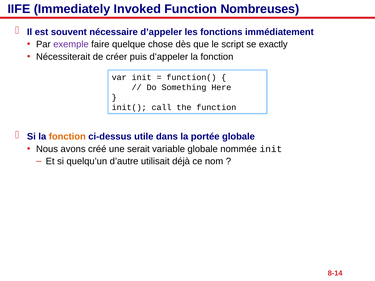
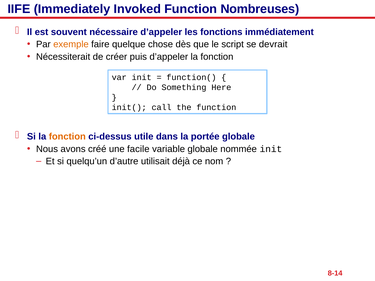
exemple colour: purple -> orange (71, 44)
exactly: exactly -> devrait (273, 44)
serait: serait -> facile (138, 149)
